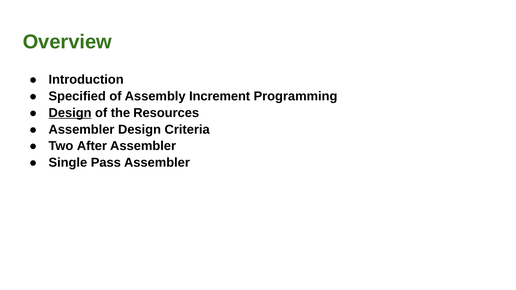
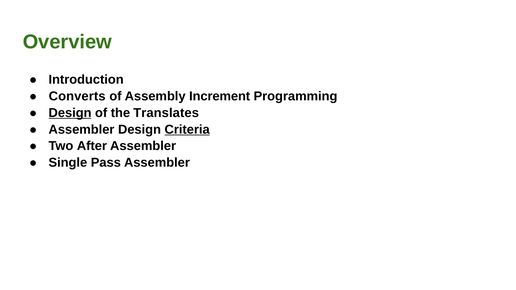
Specified: Specified -> Converts (77, 96)
Resources: Resources -> Translates (166, 113)
Criteria underline: none -> present (187, 130)
